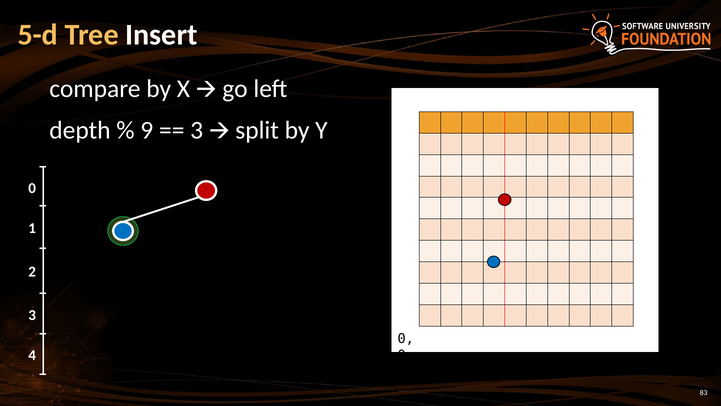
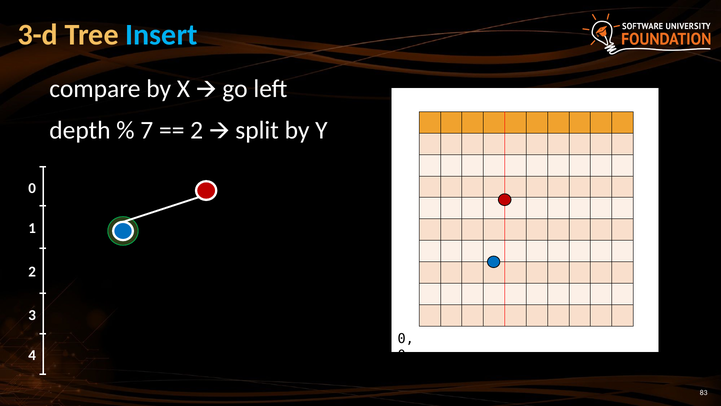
5-d: 5-d -> 3-d (38, 35)
Insert colour: white -> light blue (161, 35)
9: 9 -> 7 (147, 130)
3: 3 -> 2 (197, 130)
